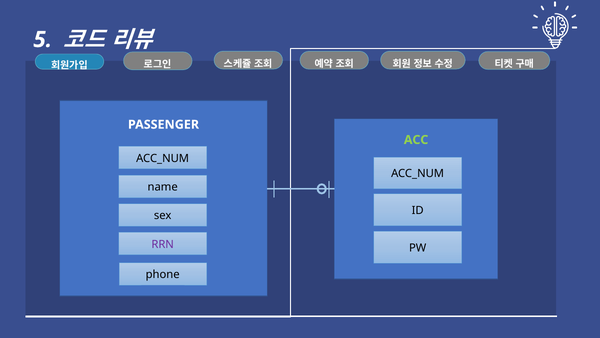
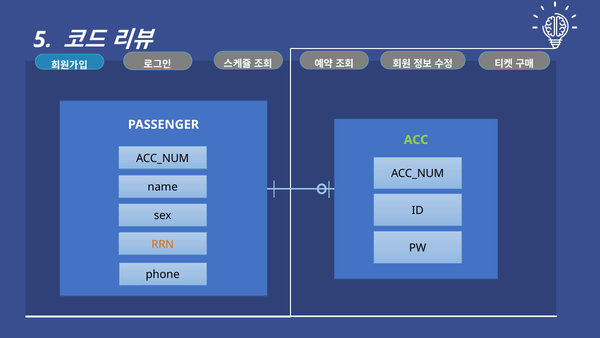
RRN colour: purple -> orange (163, 244)
